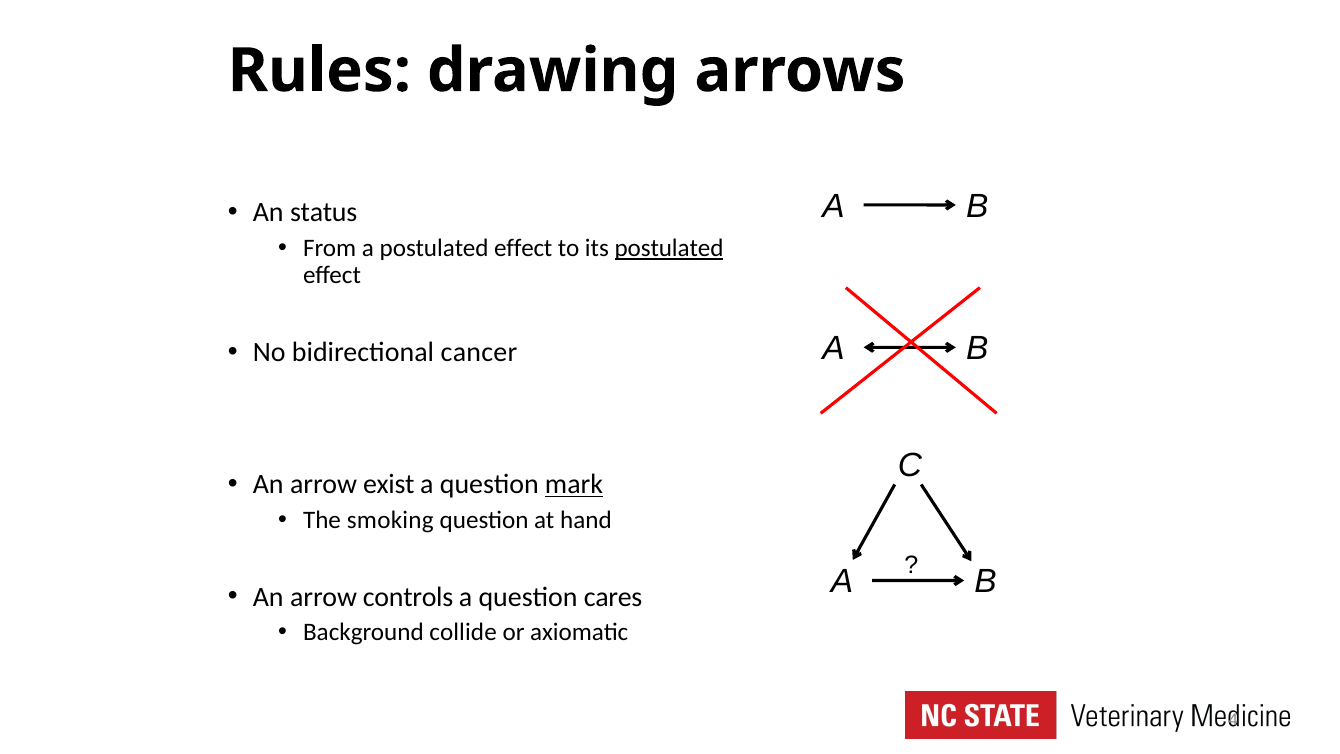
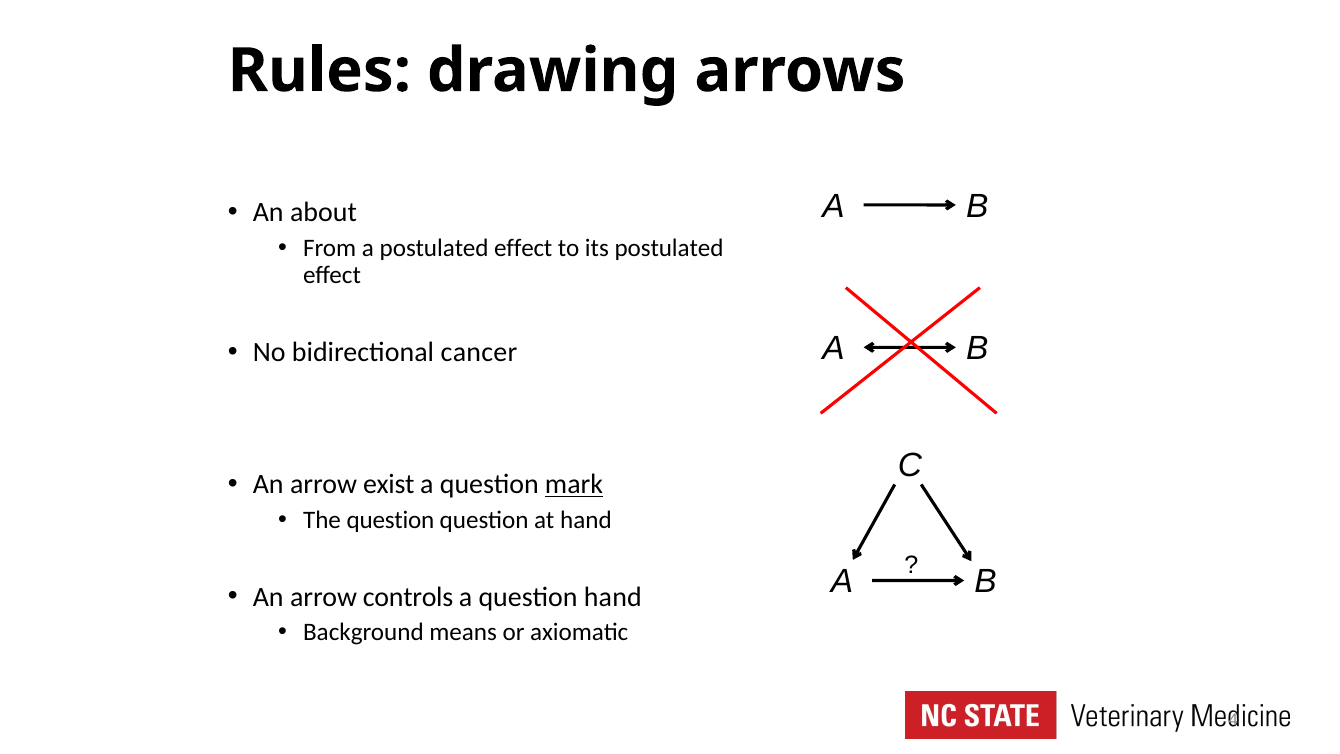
status: status -> about (324, 213)
postulated underline: present -> none (669, 248)
The smoking: smoking -> question (391, 520)
question cares: cares -> hand (613, 597)
collide: collide -> means (463, 632)
